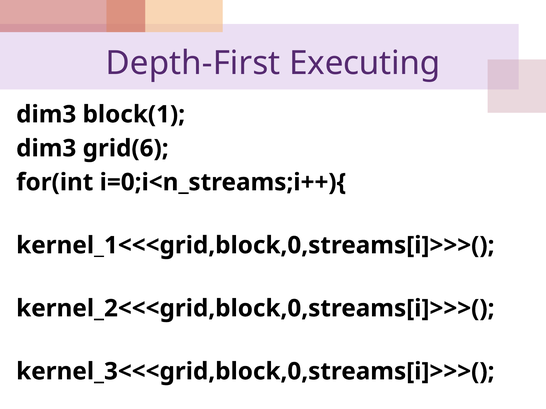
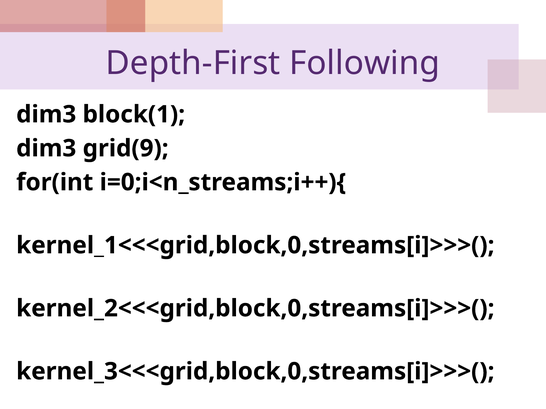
Executing: Executing -> Following (365, 63)
grid(6: grid(6 -> grid(9 (126, 149)
